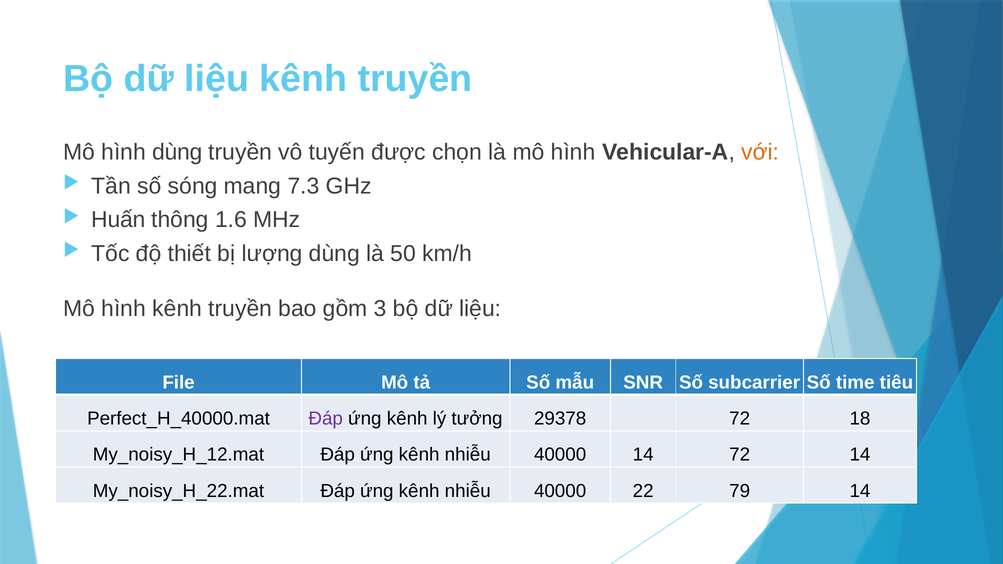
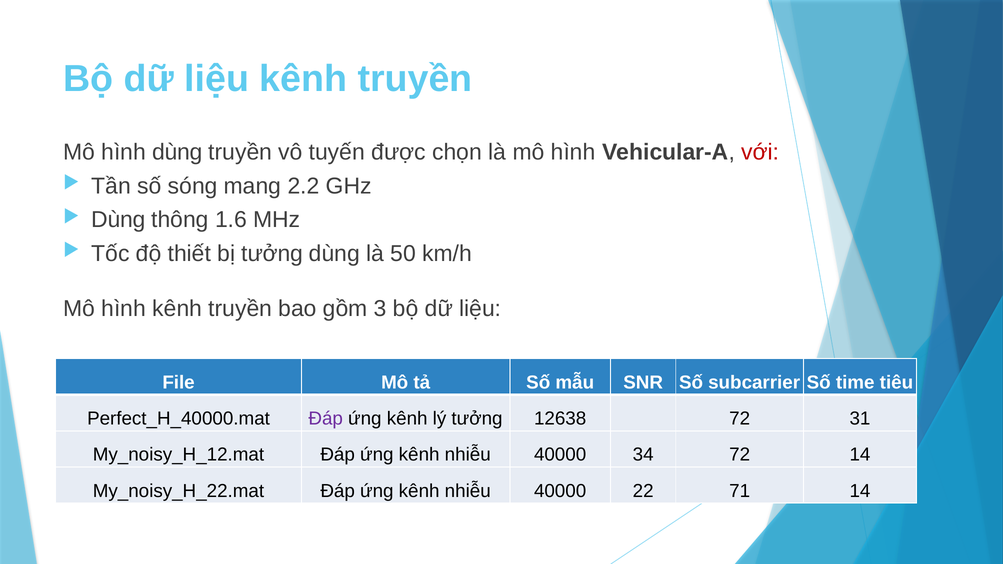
với colour: orange -> red (760, 152)
7.3: 7.3 -> 2.2 (304, 186)
Huấn: Huấn -> Dùng (118, 220)
bị lượng: lượng -> tưởng (272, 254)
29378: 29378 -> 12638 (560, 419)
18: 18 -> 31 (860, 419)
40000 14: 14 -> 34 (643, 455)
79: 79 -> 71 (740, 491)
